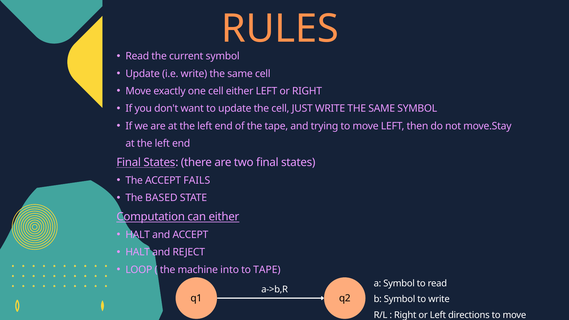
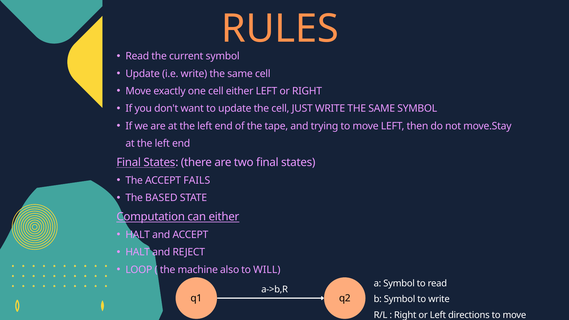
into: into -> also (230, 270)
to TAPE: TAPE -> WILL (267, 270)
